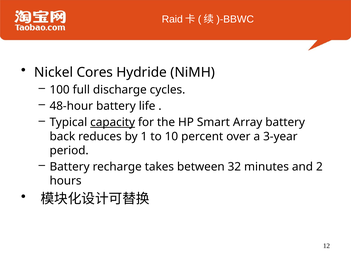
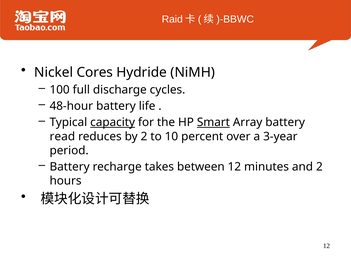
Smart underline: none -> present (213, 122)
back: back -> read (62, 137)
by 1: 1 -> 2 (144, 137)
between 32: 32 -> 12 (234, 167)
